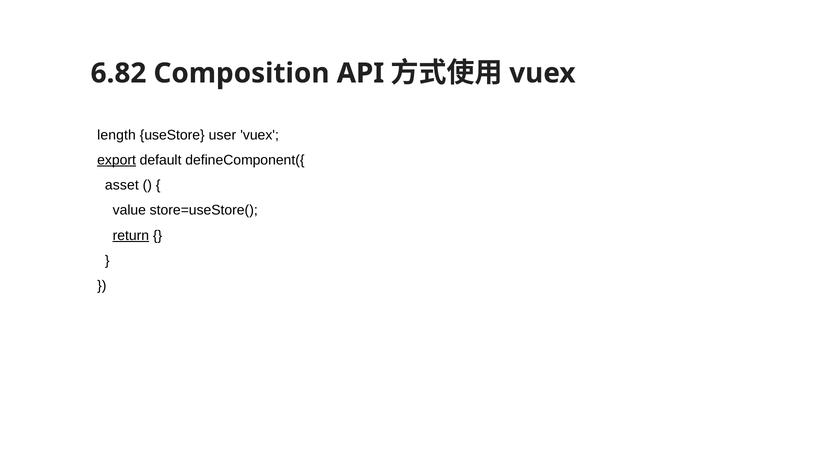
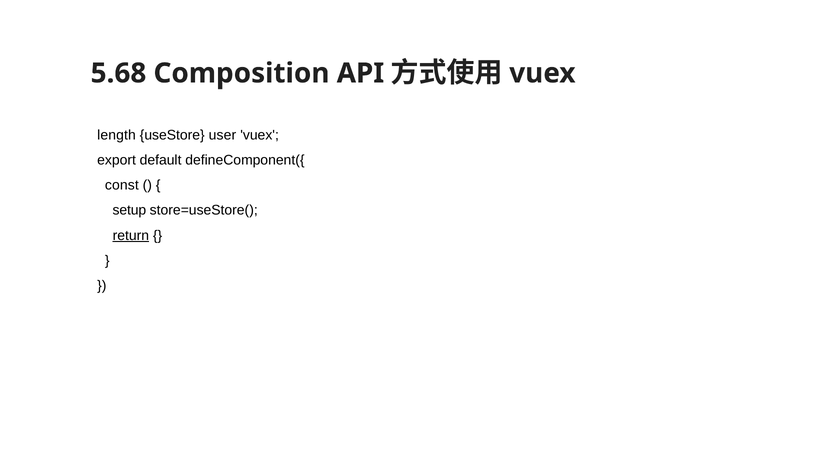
6.82: 6.82 -> 5.68 (118, 73)
export underline: present -> none (117, 160)
asset: asset -> const (122, 185)
value: value -> setup (129, 210)
